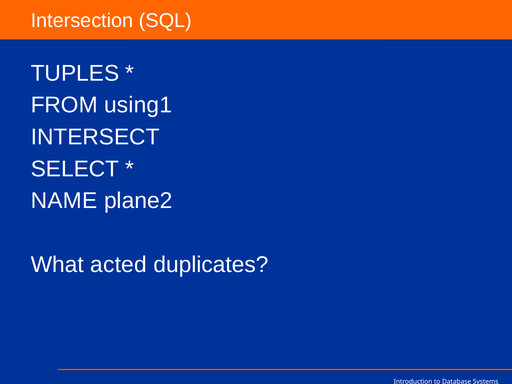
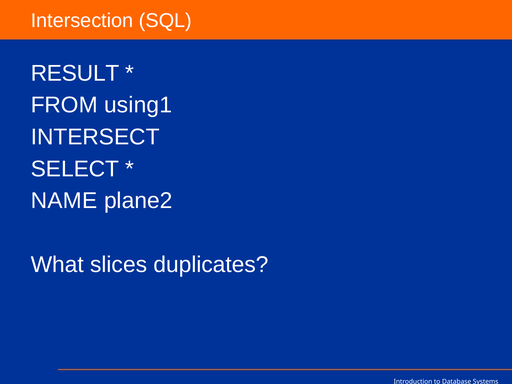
TUPLES: TUPLES -> RESULT (75, 73)
acted: acted -> slices (119, 264)
